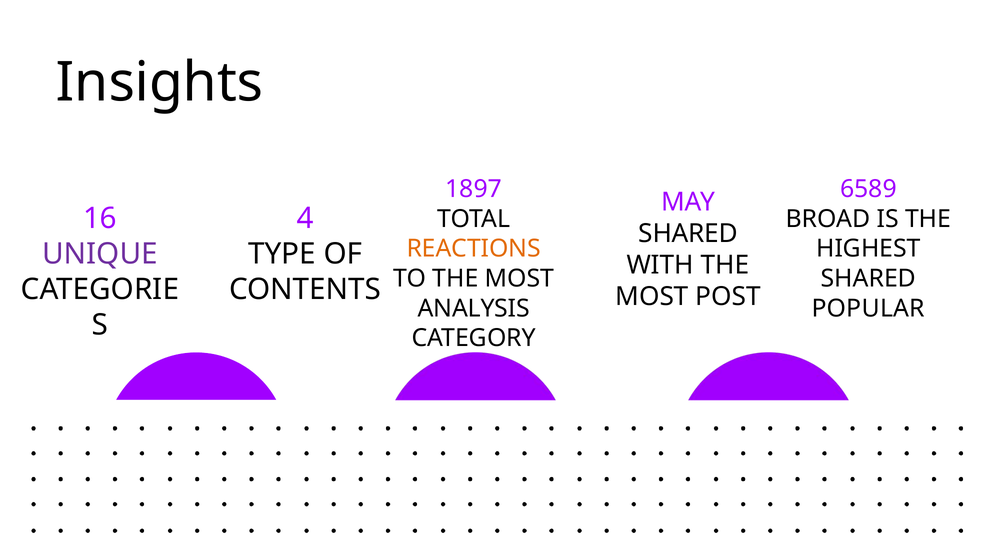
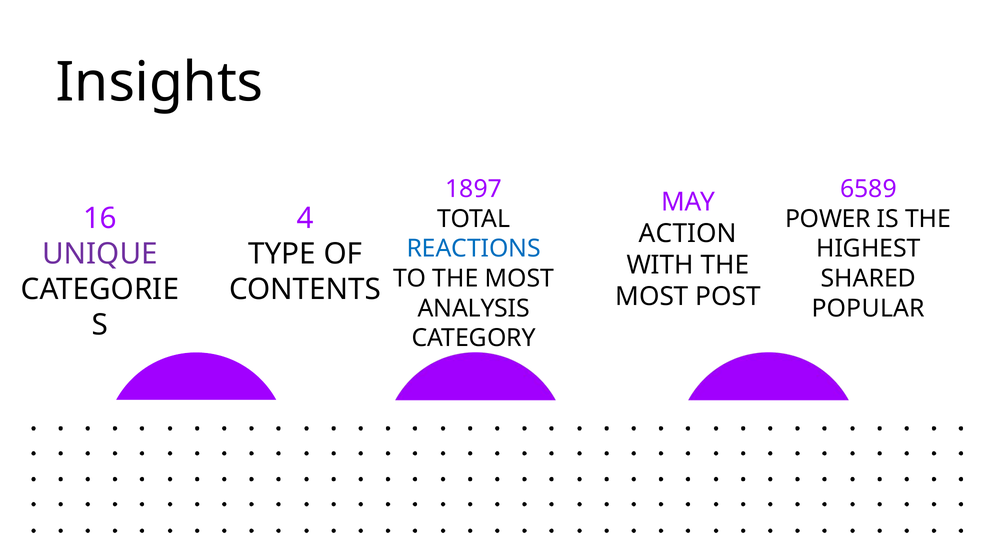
BROAD: BROAD -> POWER (828, 219)
SHARED: SHARED -> ACTION (688, 234)
REACTIONS colour: orange -> blue (474, 249)
